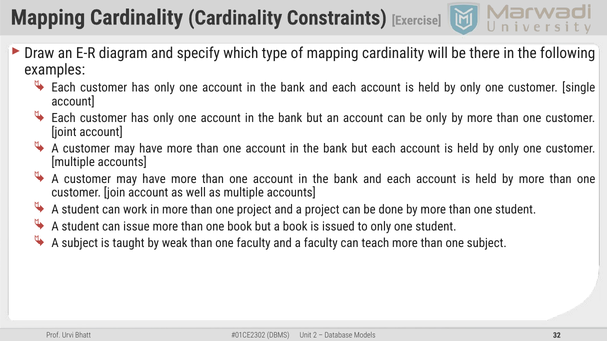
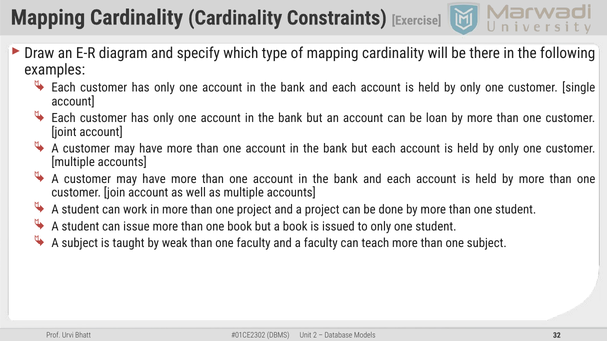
be only: only -> loan (437, 118)
